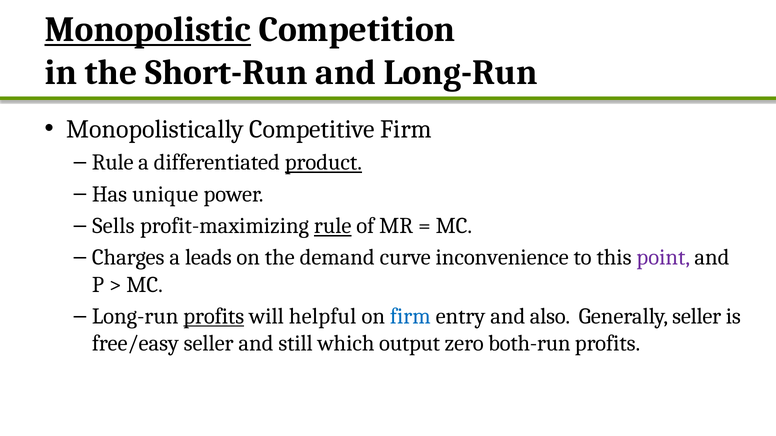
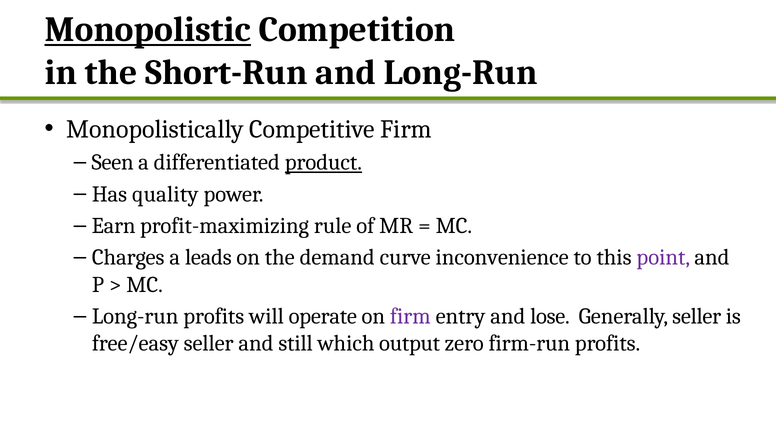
Rule: Rule -> Seen (113, 163)
unique: unique -> quality (165, 194)
Sells: Sells -> Earn (114, 226)
rule underline: present -> none (333, 226)
profits underline: present -> none (214, 317)
helpful: helpful -> operate (323, 317)
firm colour: blue -> purple (410, 317)
also: also -> lose (550, 317)
both-run: both-run -> firm-run (529, 344)
